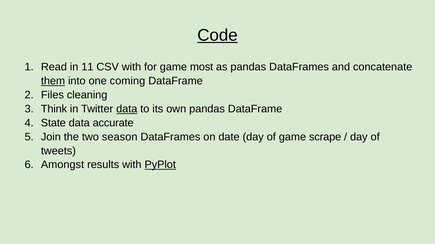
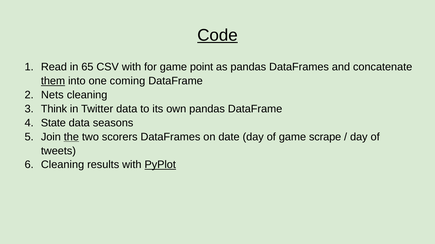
11: 11 -> 65 (87, 67)
most: most -> point (202, 67)
Files: Files -> Nets (52, 95)
data underline: present -> none (127, 109)
accurate: accurate -> seasons (113, 123)
the underline: none -> present (71, 137)
season: season -> scorers (120, 137)
Amongst: Amongst -> Cleaning (63, 165)
